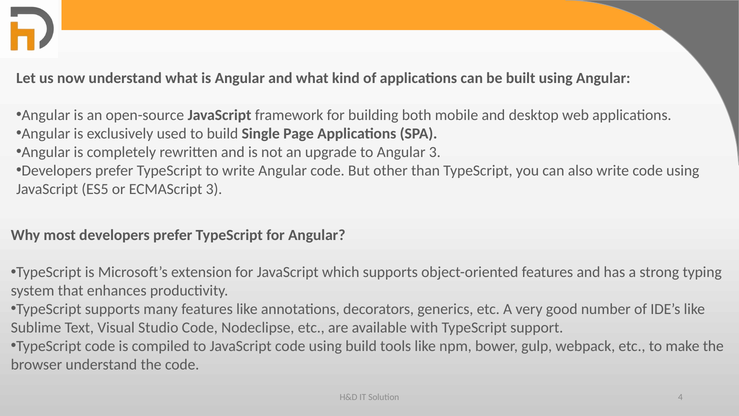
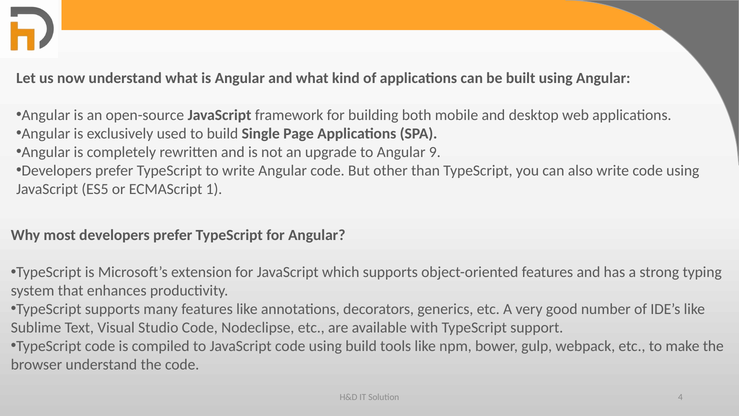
Angular 3: 3 -> 9 (435, 152)
ECMAScript 3: 3 -> 1 (214, 189)
